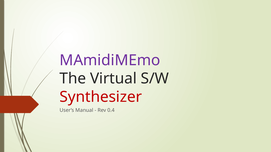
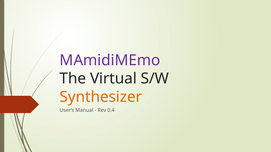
Synthesizer colour: red -> orange (101, 97)
